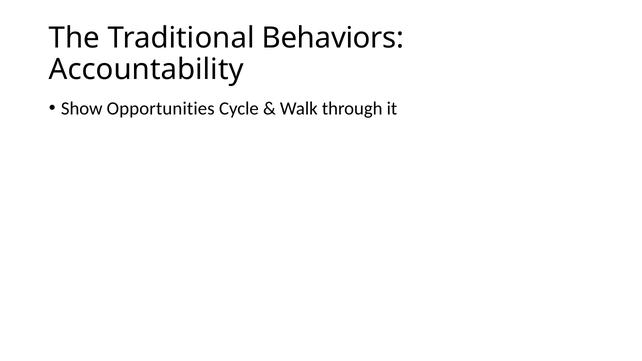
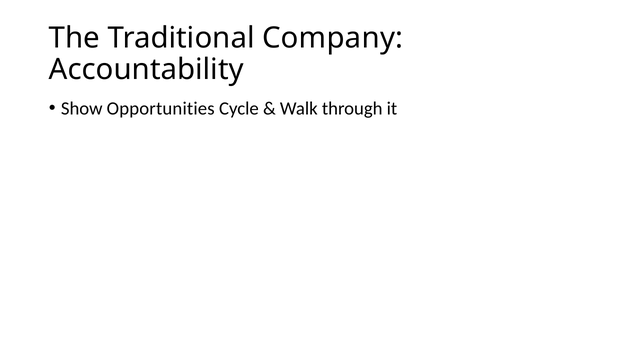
Behaviors: Behaviors -> Company (333, 38)
